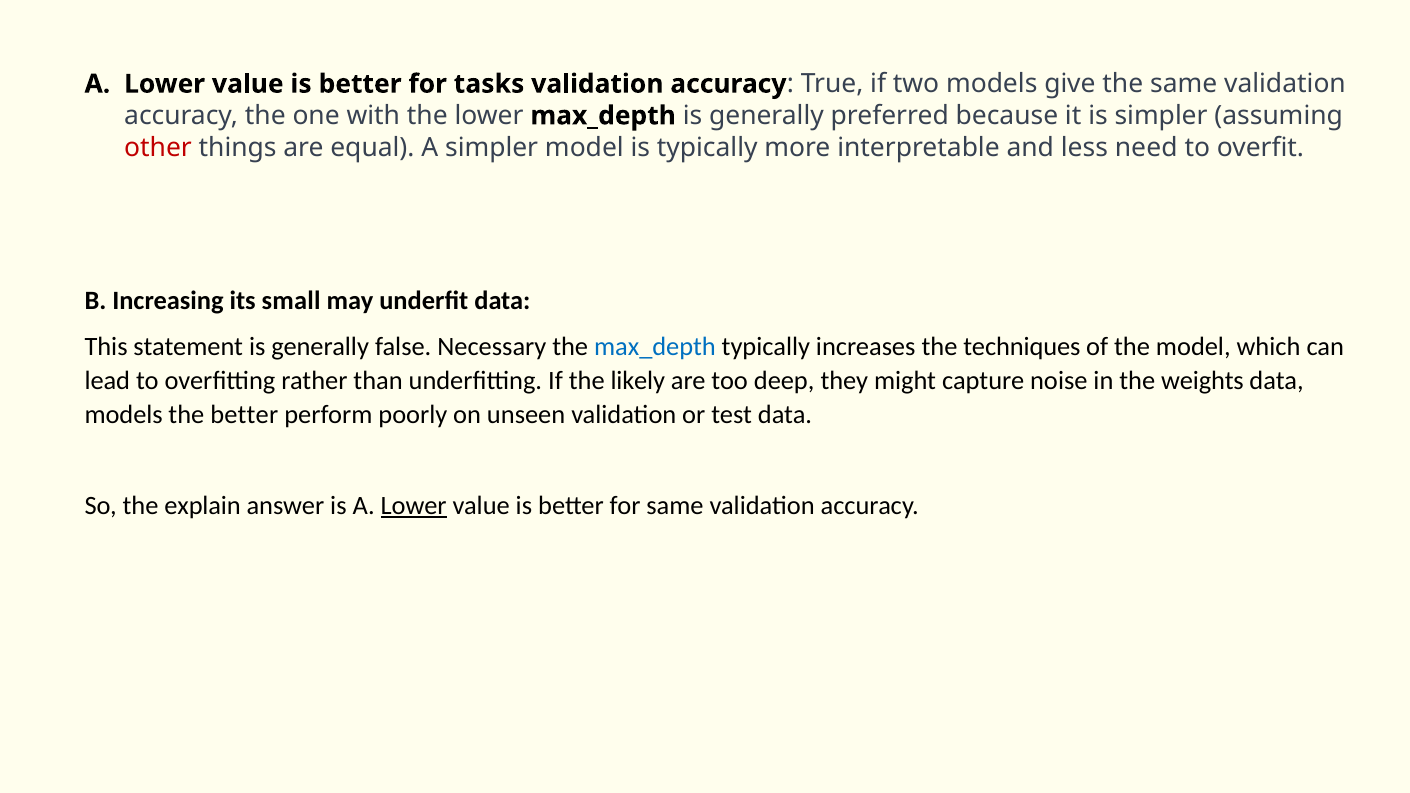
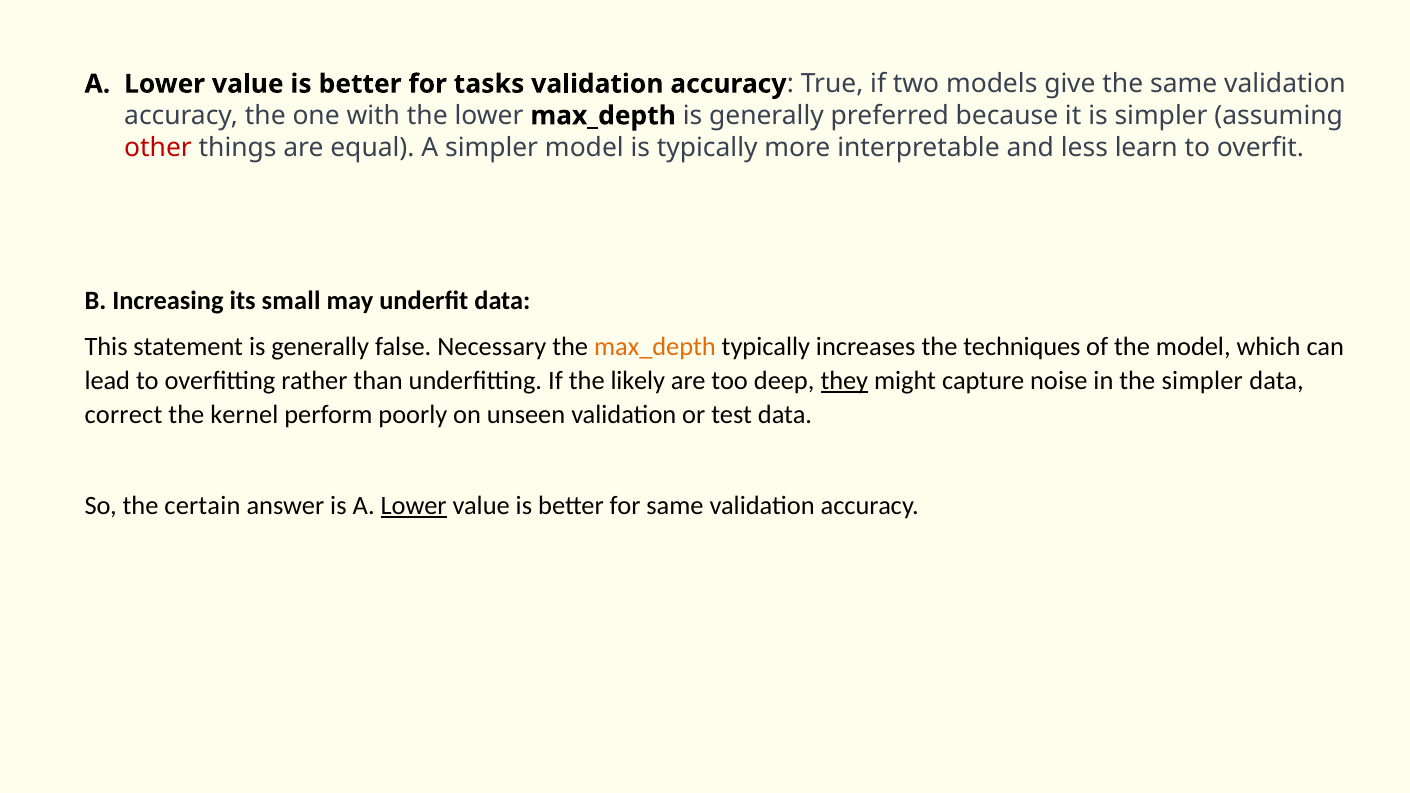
need: need -> learn (1146, 147)
max_depth colour: blue -> orange (655, 347)
they underline: none -> present (844, 381)
the weights: weights -> simpler (1202, 381)
models: models -> correct (123, 414)
the better: better -> kernel (244, 414)
explain: explain -> certain (202, 506)
